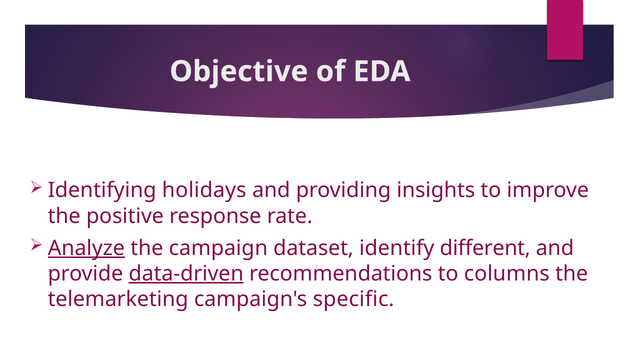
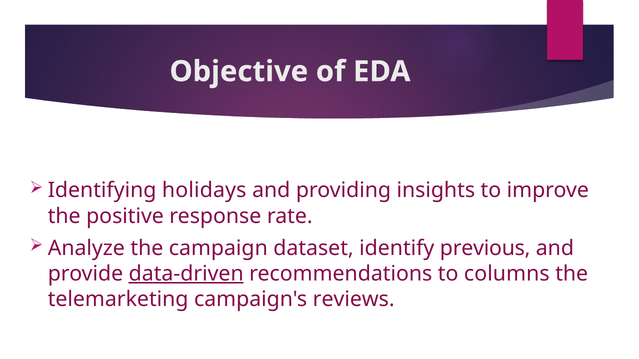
Analyze underline: present -> none (86, 248)
different: different -> previous (485, 248)
specific: specific -> reviews (354, 300)
